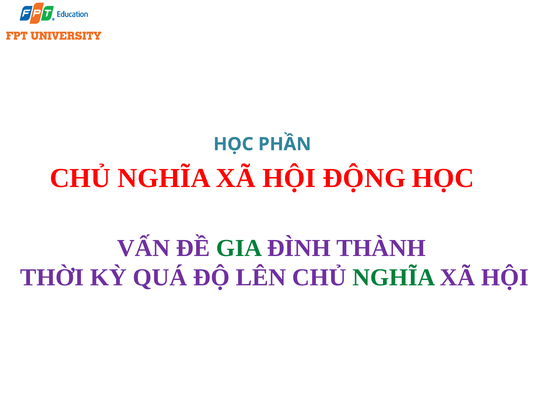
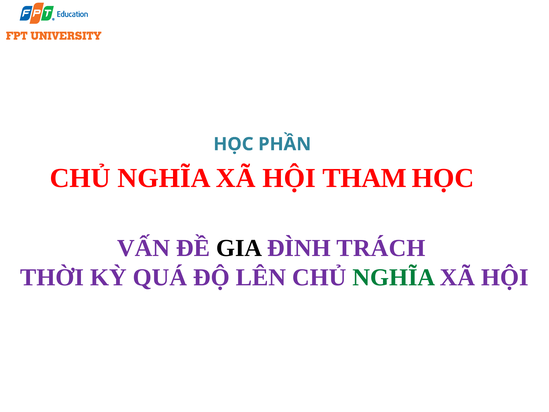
ĐỘNG: ĐỘNG -> THAM (365, 178)
GIA colour: green -> black (239, 248)
THÀNH: THÀNH -> TRÁCH (381, 248)
